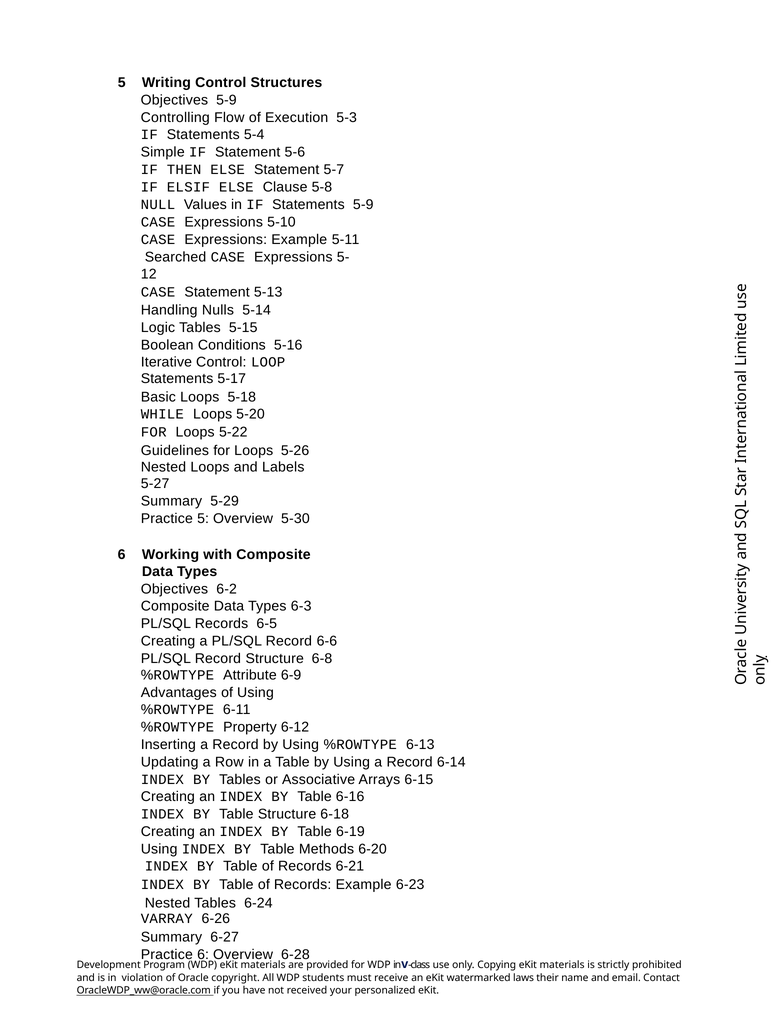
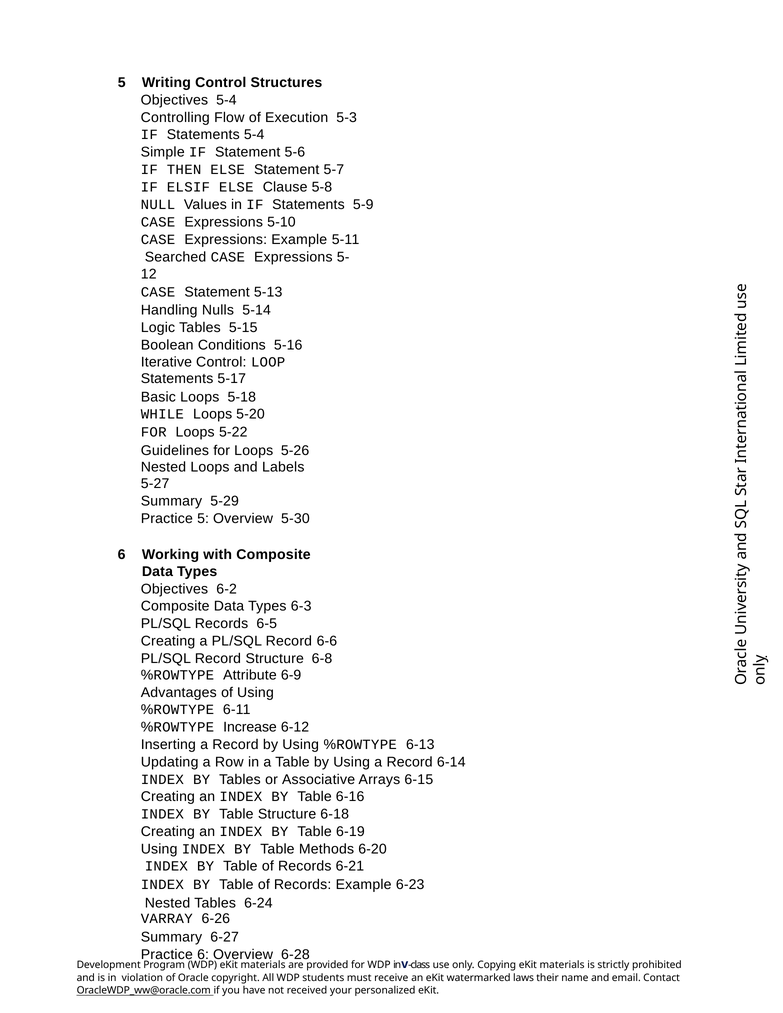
Objectives 5-9: 5-9 -> 5-4 (226, 100)
Property: Property -> Increase (250, 727)
